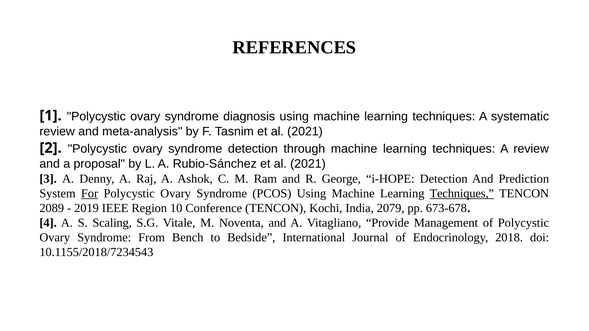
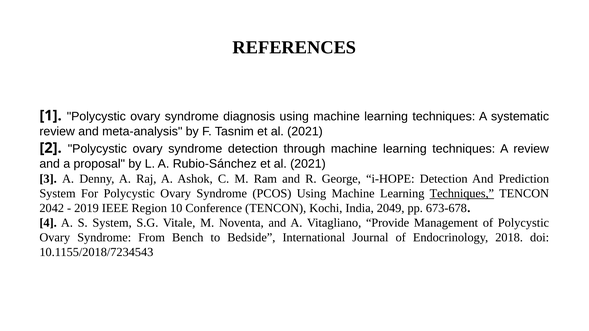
For underline: present -> none (90, 194)
2089: 2089 -> 2042 (52, 208)
2079: 2079 -> 2049 (391, 208)
S Scaling: Scaling -> System (112, 223)
